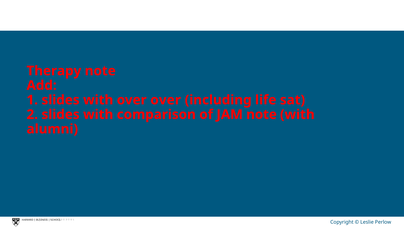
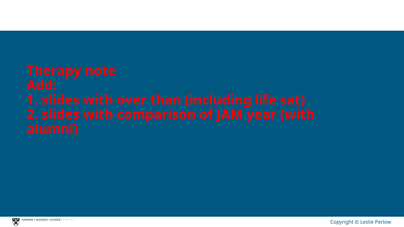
over over: over -> than (166, 100)
JAM note: note -> year (261, 115)
